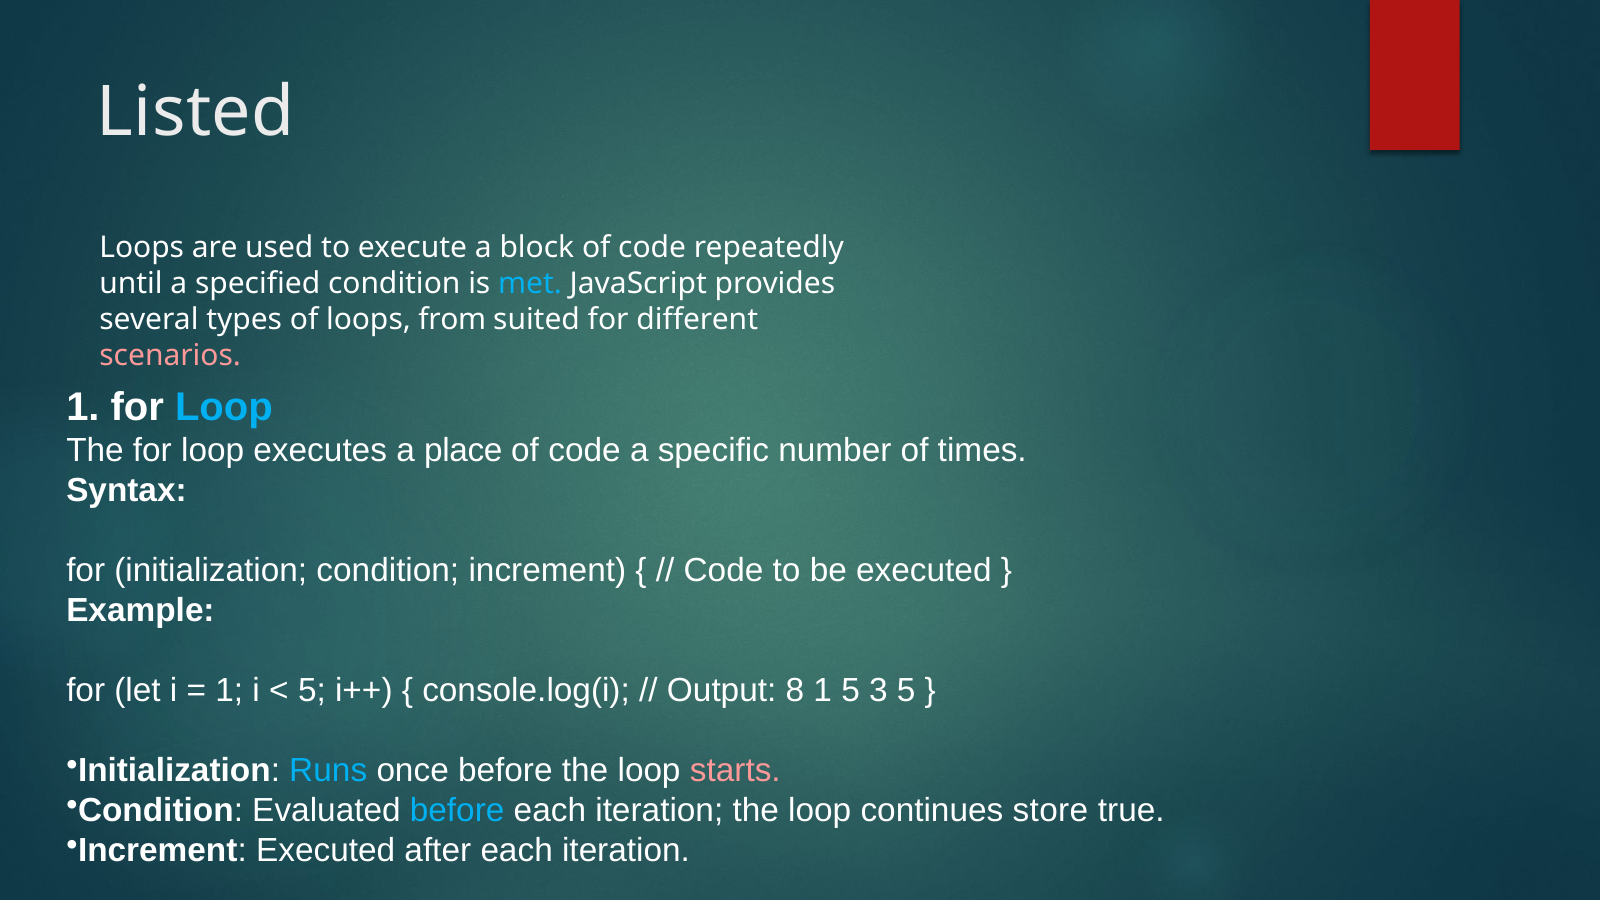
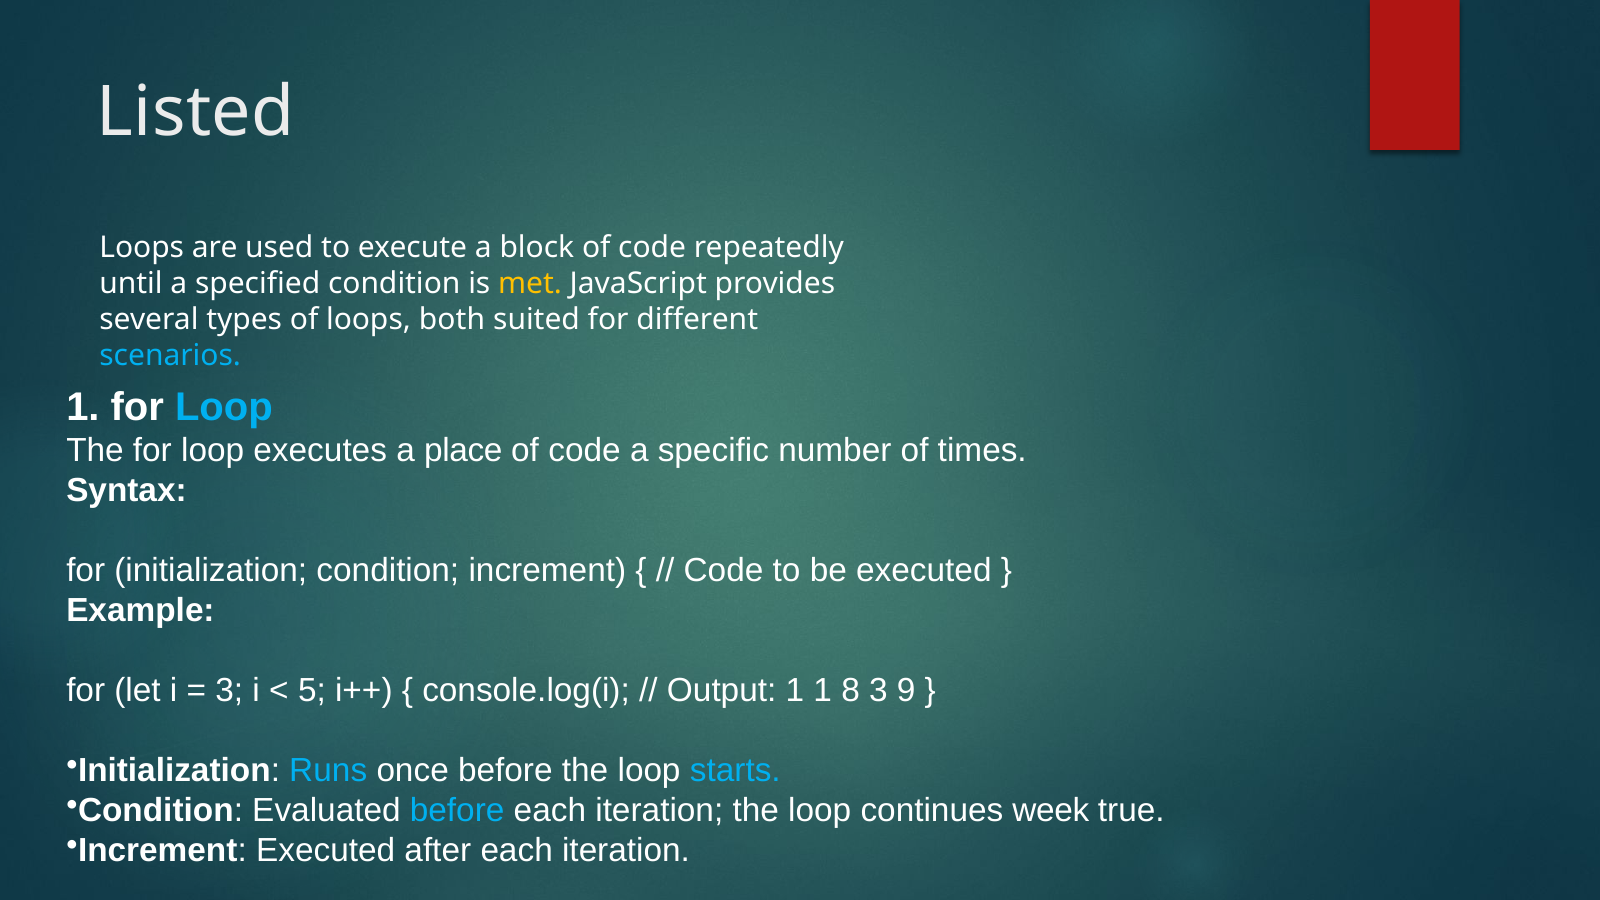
met colour: light blue -> yellow (530, 284)
from: from -> both (452, 320)
scenarios colour: pink -> light blue (170, 356)
1: 1 -> 3 (229, 691)
Output 8: 8 -> 1 (795, 691)
1 5: 5 -> 8 (851, 691)
3 5: 5 -> 9 (906, 691)
starts colour: pink -> light blue (735, 771)
store: store -> week (1051, 811)
